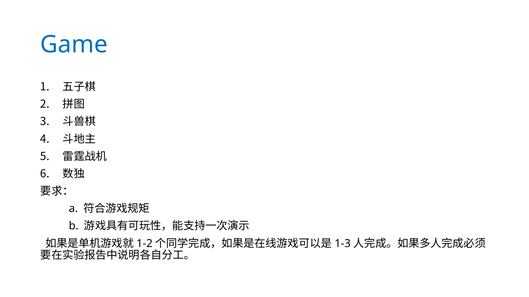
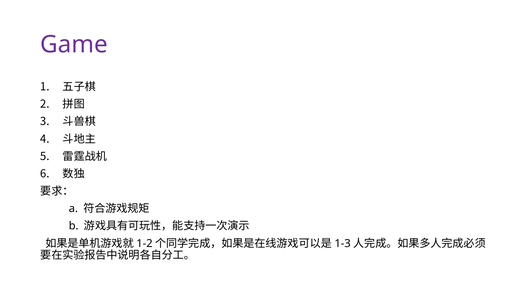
Game colour: blue -> purple (74, 44)
